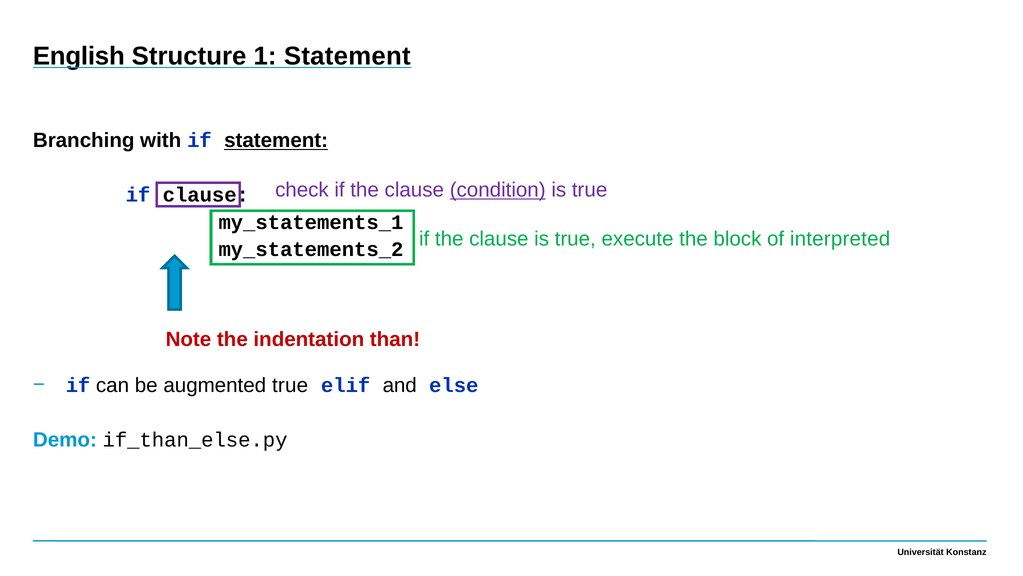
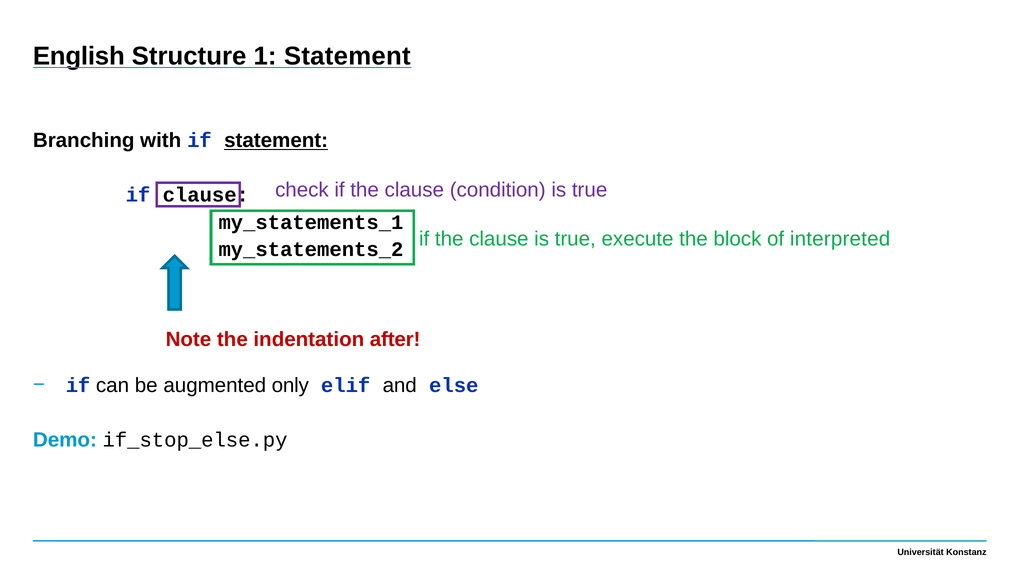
condition underline: present -> none (498, 190)
than: than -> after (395, 339)
augmented true: true -> only (290, 385)
if_than_else.py: if_than_else.py -> if_stop_else.py (195, 439)
